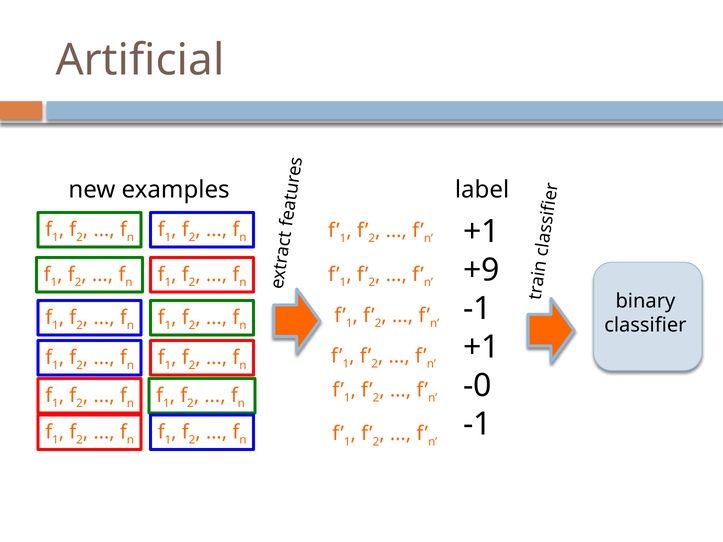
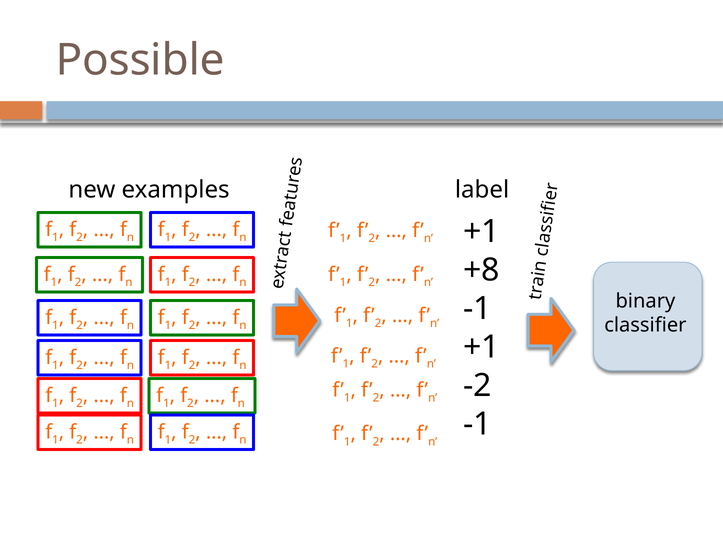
Artificial: Artificial -> Possible (140, 60)
+9: +9 -> +8 (481, 270)
-0: -0 -> -2 (477, 386)
